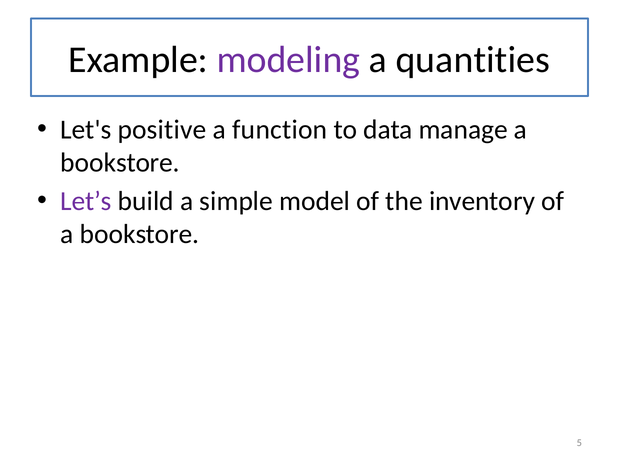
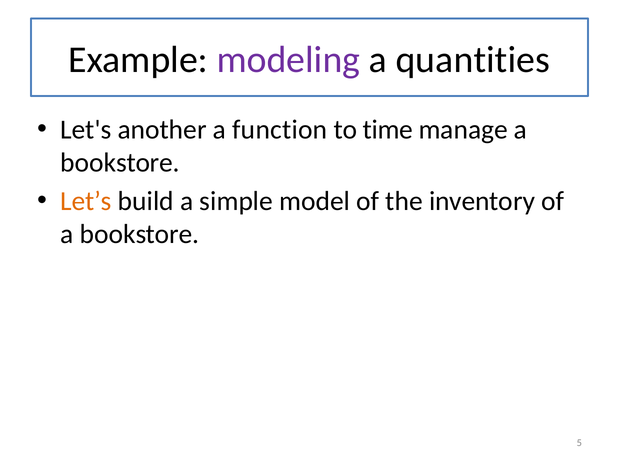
positive: positive -> another (162, 130)
data: data -> time (388, 130)
Let’s colour: purple -> orange (86, 201)
